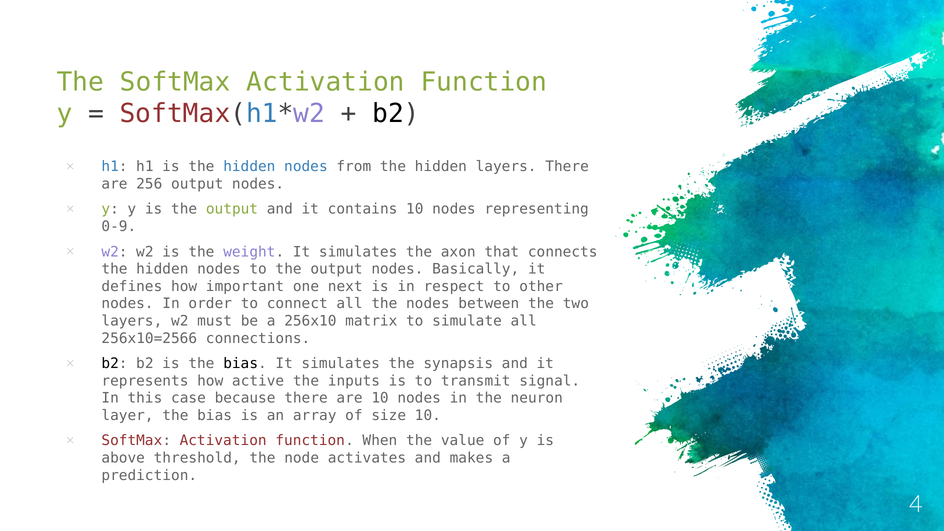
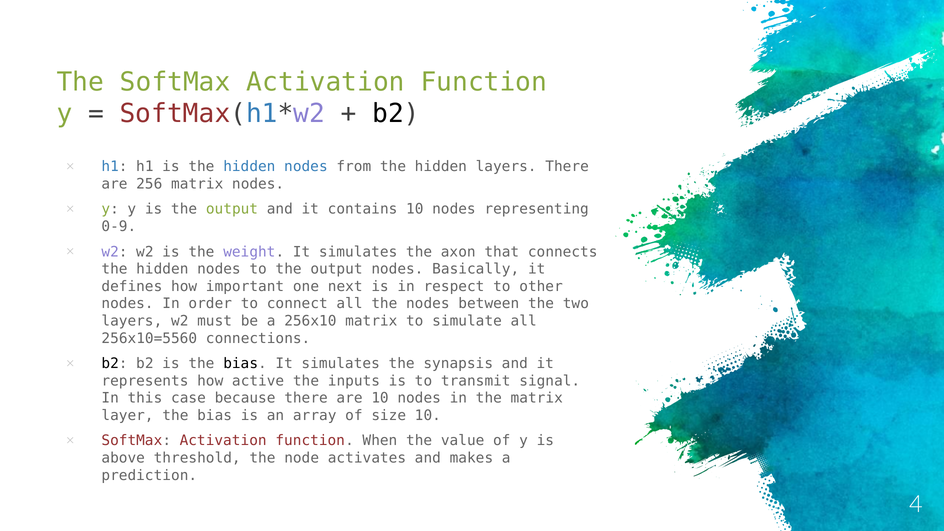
256 output: output -> matrix (197, 184)
256x10=2566: 256x10=2566 -> 256x10=5560 (149, 338)
the neuron: neuron -> matrix (537, 398)
